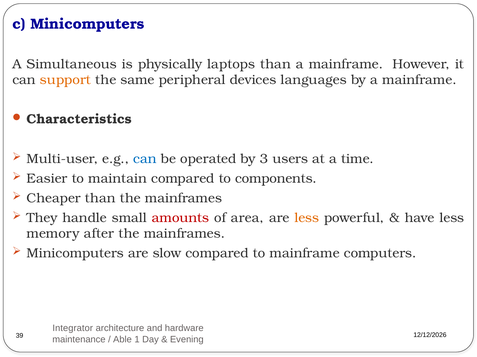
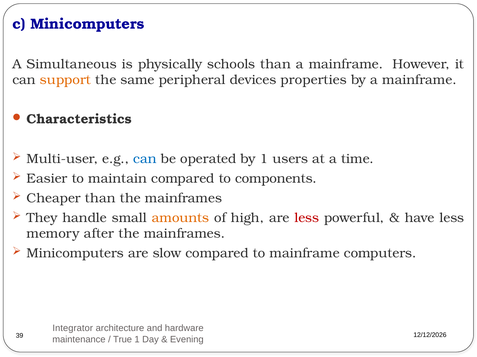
laptops: laptops -> schools (231, 64)
languages: languages -> properties (314, 80)
by 3: 3 -> 1 (264, 159)
amounts colour: red -> orange (181, 218)
area: area -> high (247, 218)
less colour: orange -> red (307, 218)
Able: Able -> True (123, 340)
